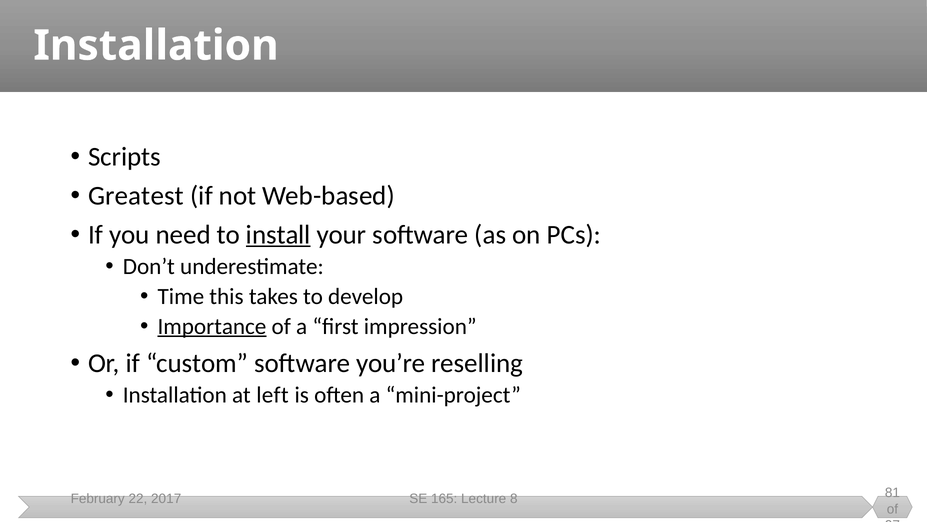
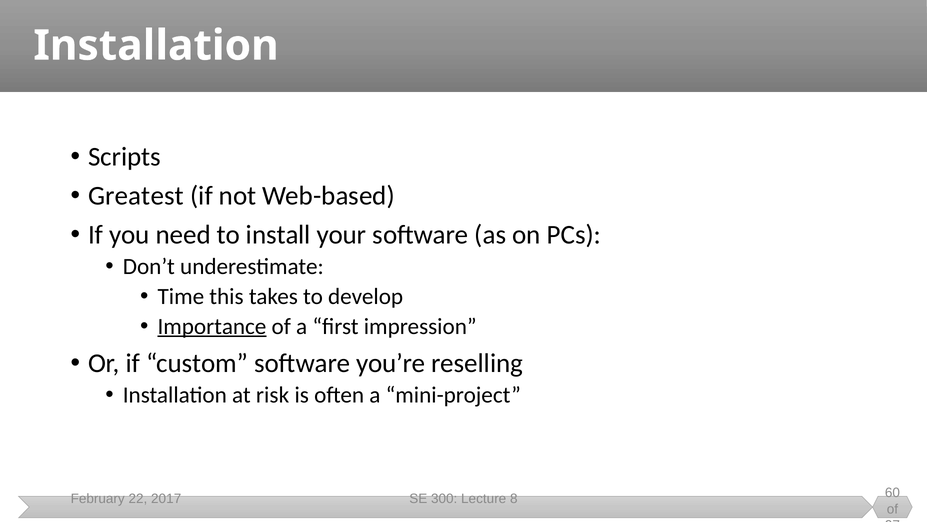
install underline: present -> none (278, 234)
left: left -> risk (273, 395)
165: 165 -> 300 (444, 498)
81: 81 -> 60 (892, 492)
